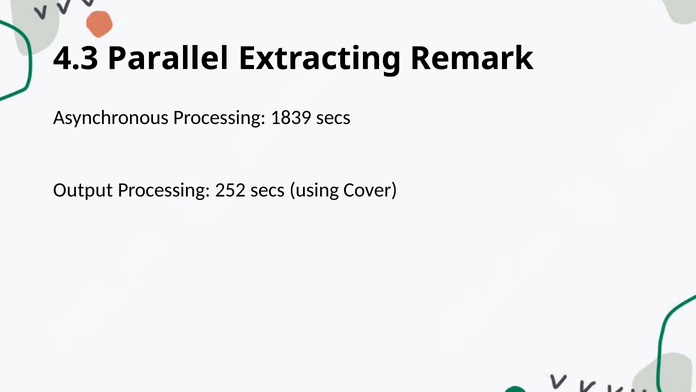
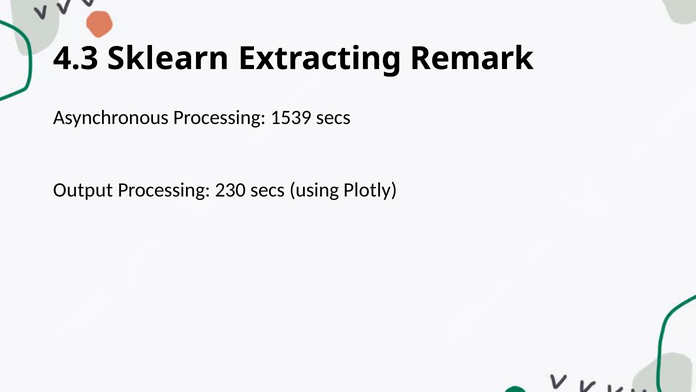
Parallel: Parallel -> Sklearn (168, 58)
1839: 1839 -> 1539 (291, 118)
252: 252 -> 230 (230, 190)
Cover: Cover -> Plotly (370, 190)
